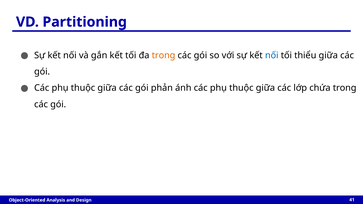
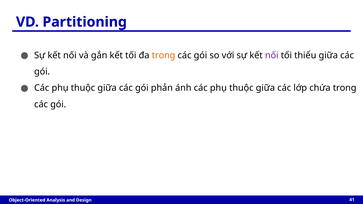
nối colour: blue -> purple (272, 55)
